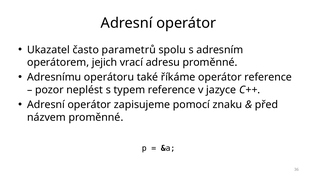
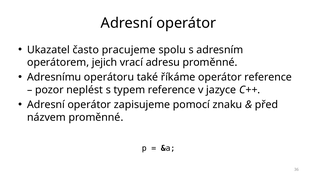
parametrů: parametrů -> pracujeme (129, 50)
